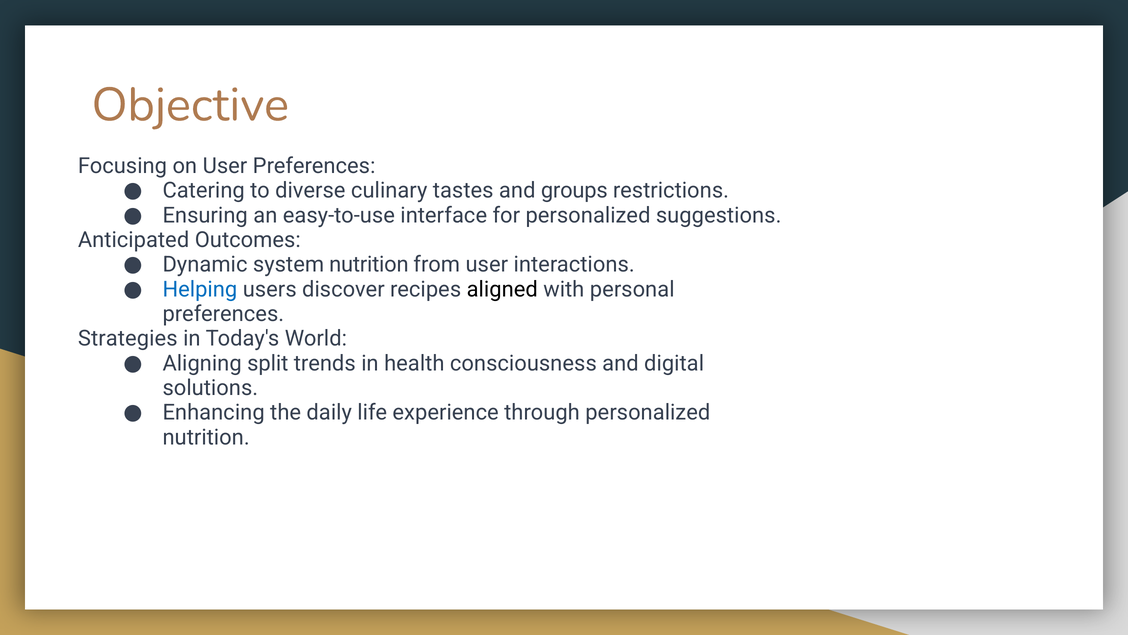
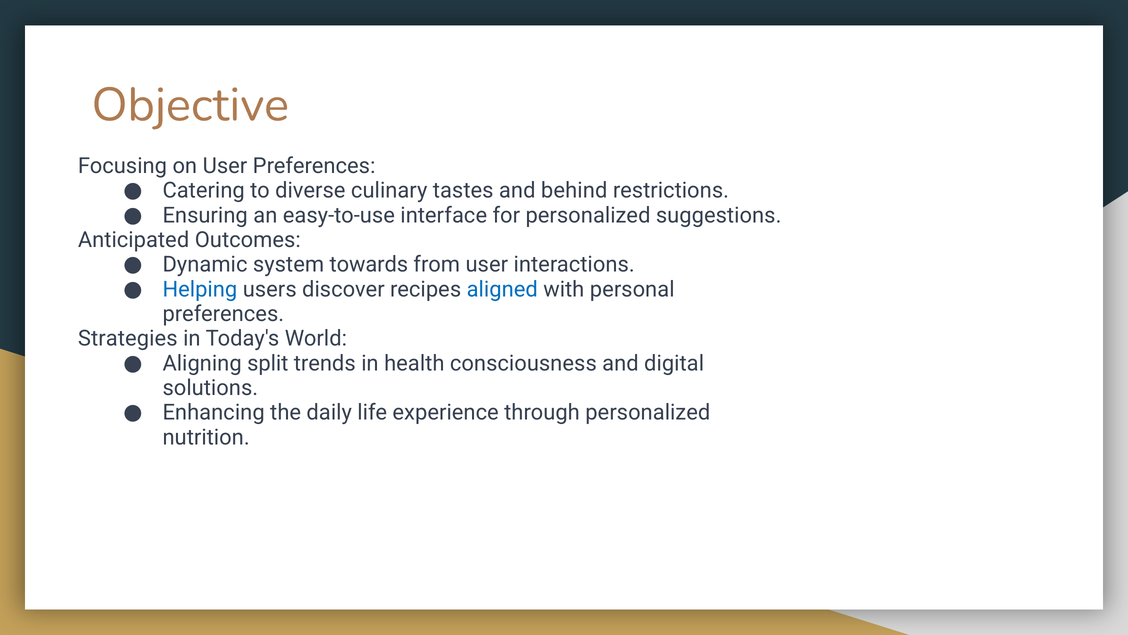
groups: groups -> behind (574, 191)
system nutrition: nutrition -> towards (369, 265)
aligned colour: black -> blue (502, 289)
